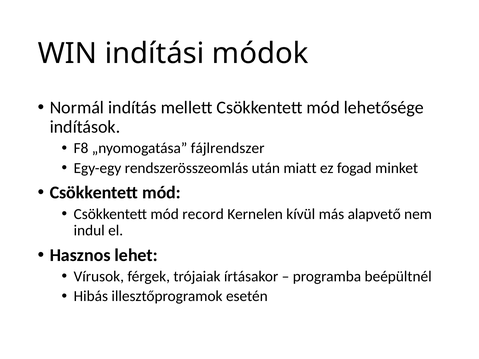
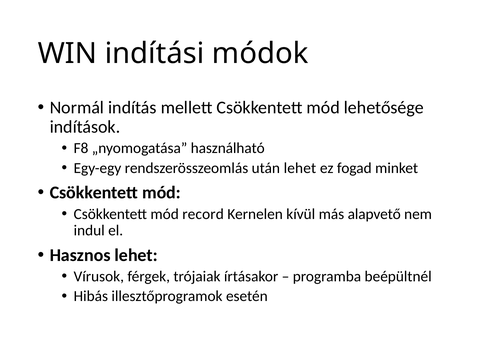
fájlrendszer: fájlrendszer -> használható (228, 148)
után miatt: miatt -> lehet (300, 168)
